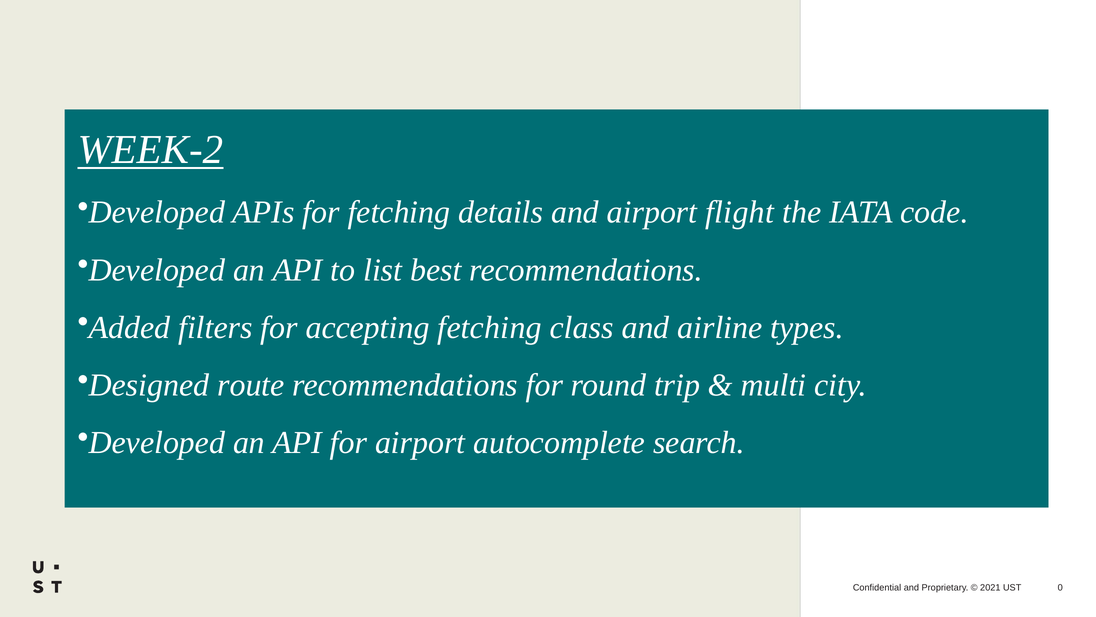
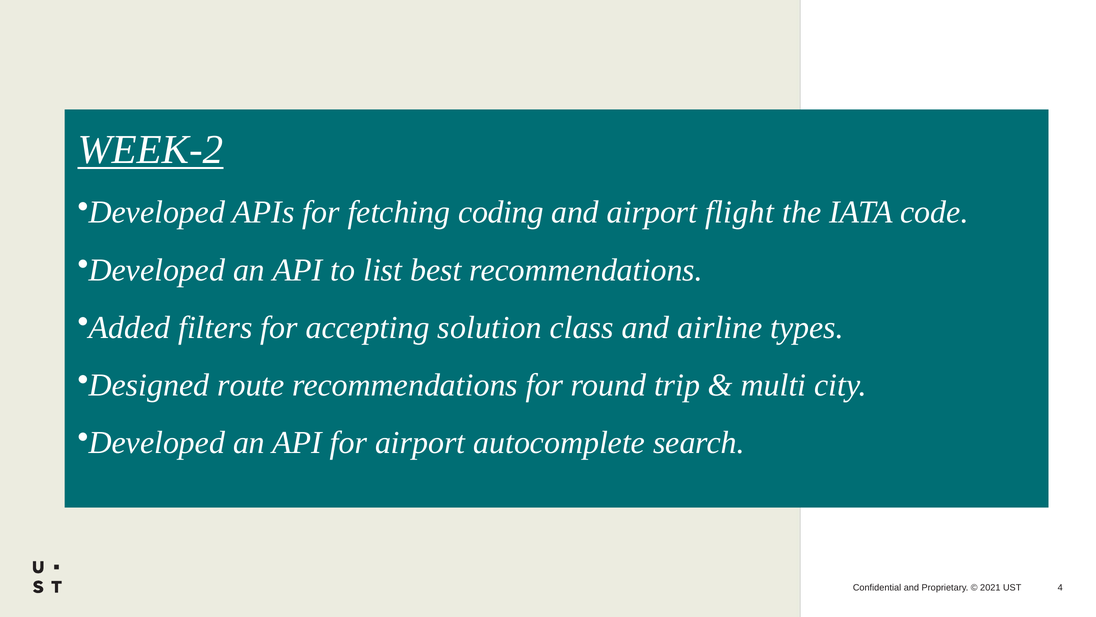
details: details -> coding (501, 212)
accepting fetching: fetching -> solution (490, 327)
0: 0 -> 4 (1060, 587)
